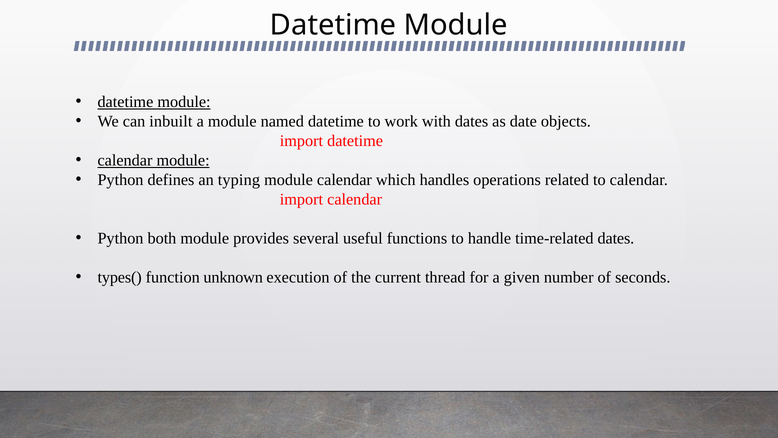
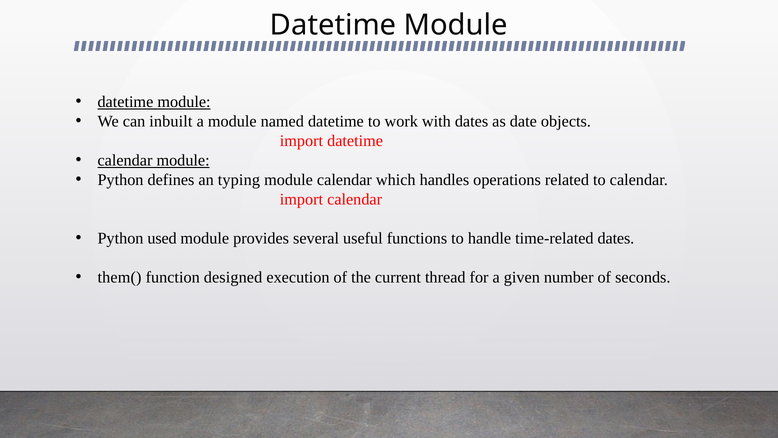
both: both -> used (162, 238)
types(: types( -> them( (120, 277)
unknown: unknown -> designed (233, 277)
